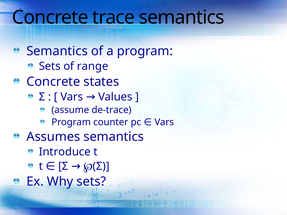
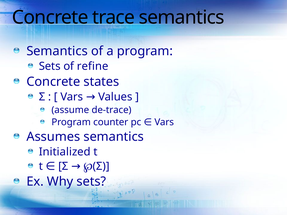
range: range -> refine (93, 66)
Introduce: Introduce -> Initialized (65, 152)
